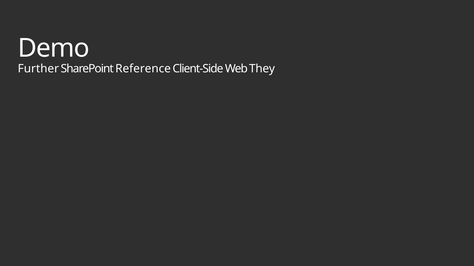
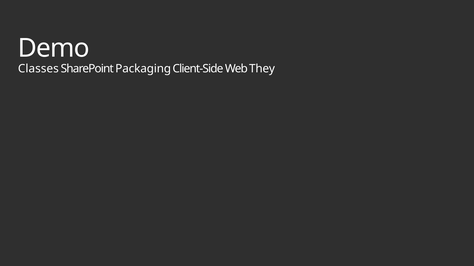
Further: Further -> Classes (38, 69)
Reference: Reference -> Packaging (143, 69)
